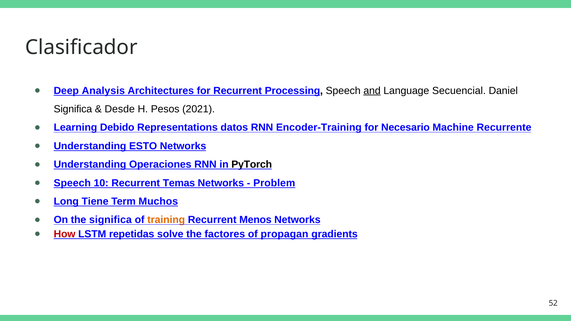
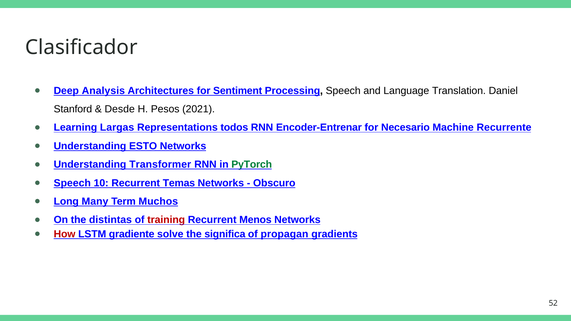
for Recurrent: Recurrent -> Sentiment (238, 91)
and underline: present -> none (372, 91)
Secuencial: Secuencial -> Translation (459, 91)
Significa: Significa -> Stanford (73, 109)
Debido: Debido -> Largas (117, 128)
datos: datos -> todos (234, 128)
Encoder-Training: Encoder-Training -> Encoder-Entrenar (319, 128)
Operaciones: Operaciones -> Transformer (160, 165)
PyTorch colour: black -> green (252, 165)
Problem: Problem -> Obscuro (274, 183)
Tiene: Tiene -> Many (95, 202)
the significa: significa -> distintas (110, 220)
training colour: orange -> red (166, 220)
repetidas: repetidas -> gradiente (132, 234)
factores: factores -> significa (225, 234)
